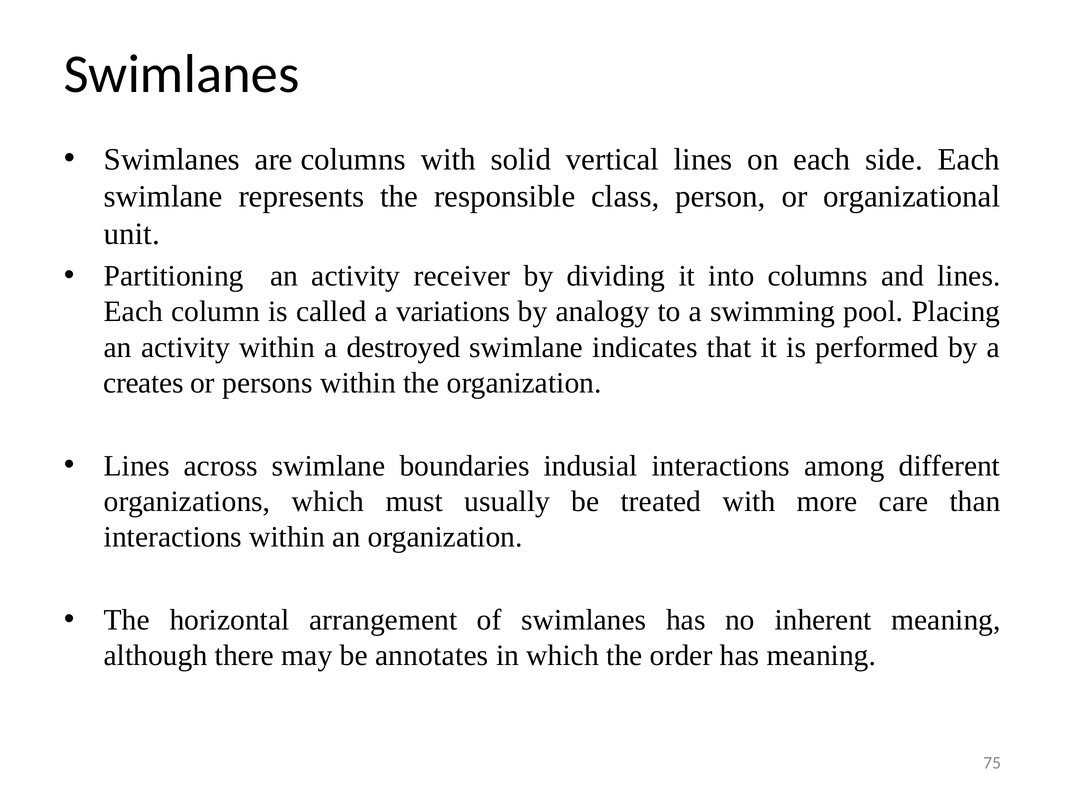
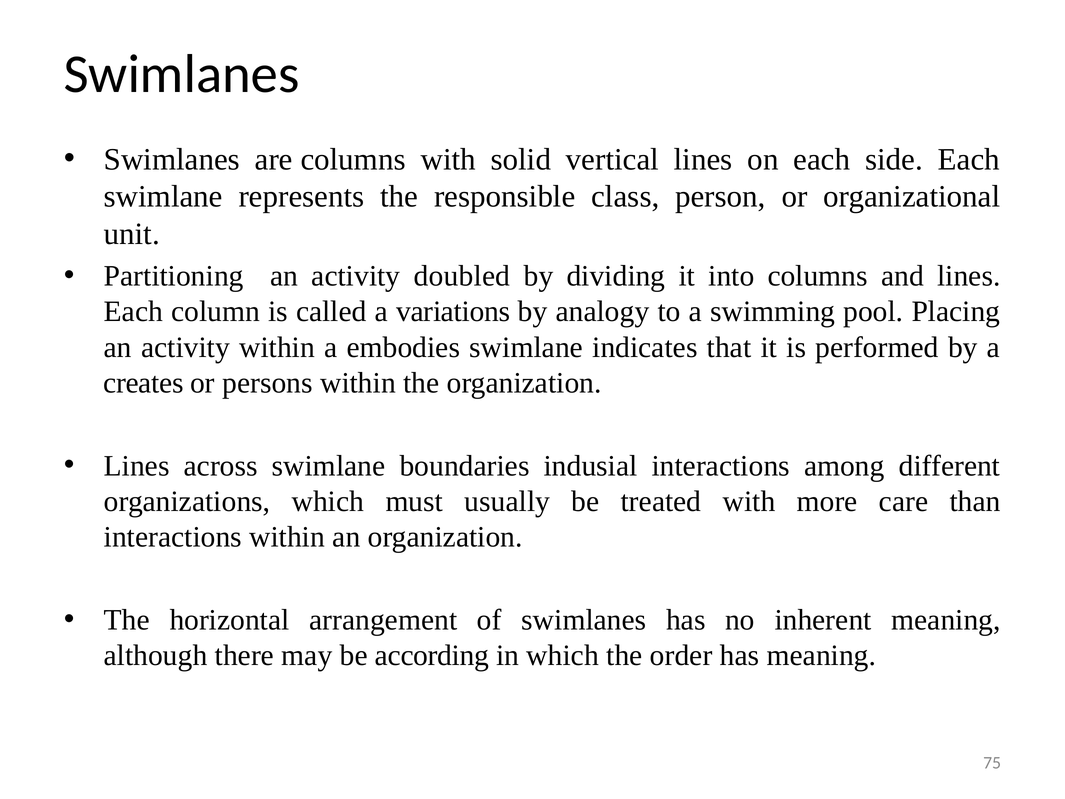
receiver: receiver -> doubled (462, 276)
destroyed: destroyed -> embodies (403, 347)
annotates: annotates -> according (432, 655)
